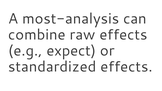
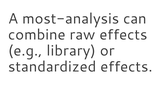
expect: expect -> library (71, 51)
